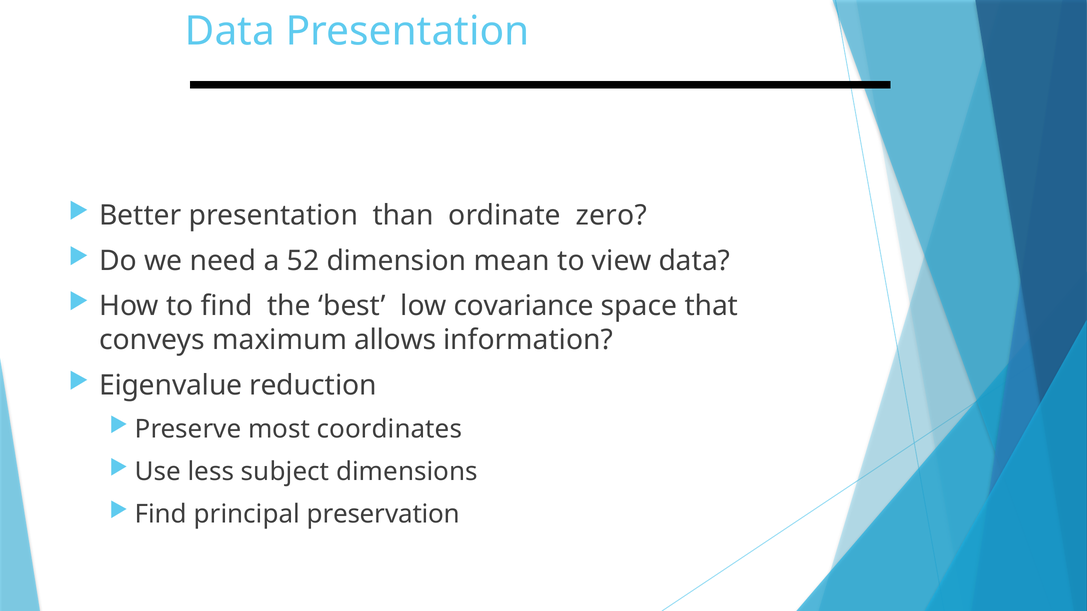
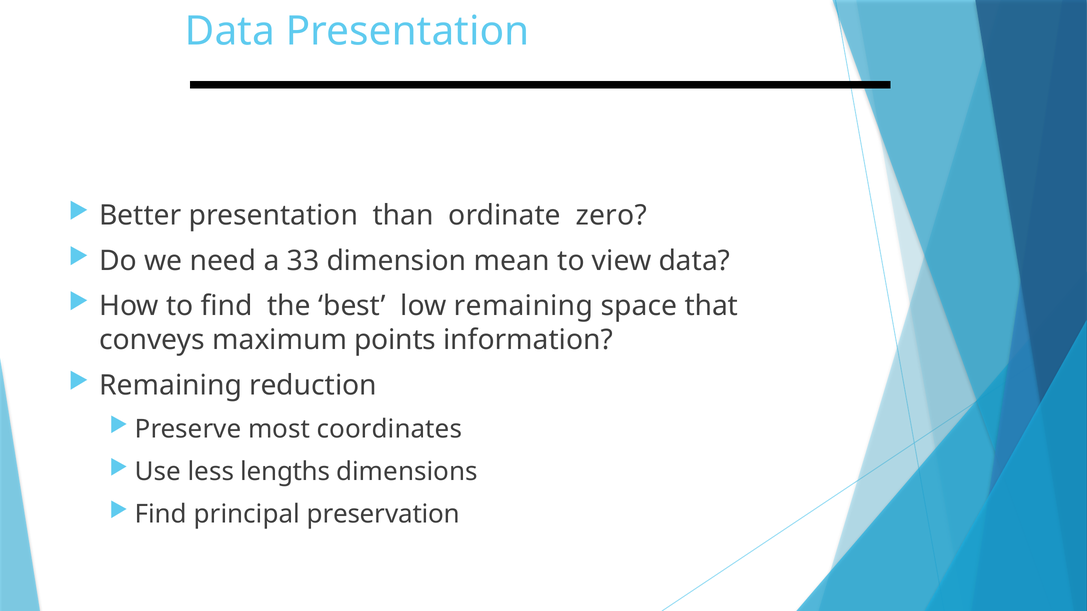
52: 52 -> 33 (303, 261)
low covariance: covariance -> remaining (523, 306)
allows: allows -> points (395, 340)
Eigenvalue: Eigenvalue -> Remaining (171, 386)
subject: subject -> lengths (285, 472)
